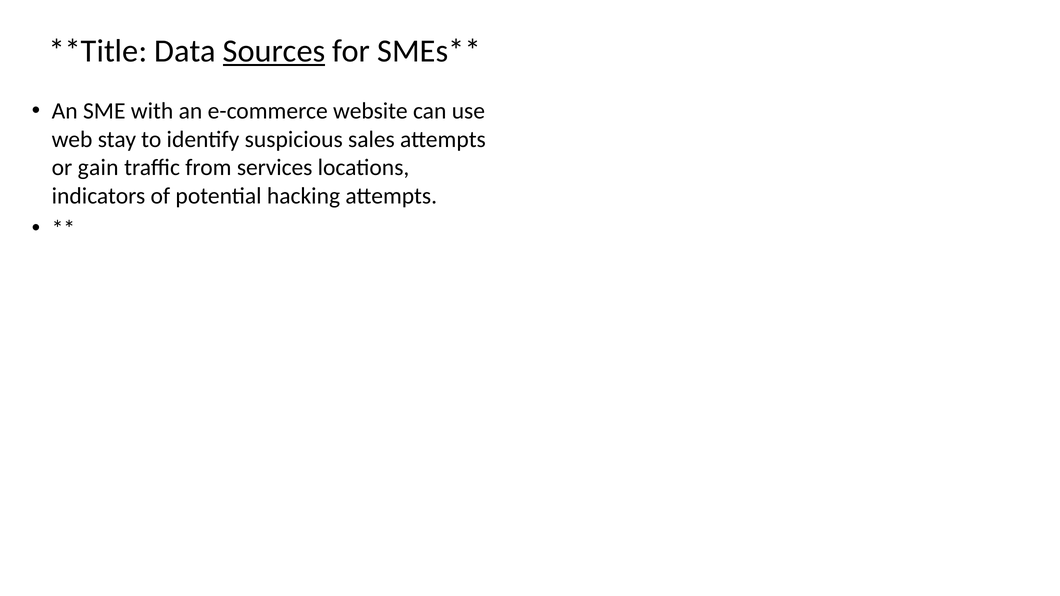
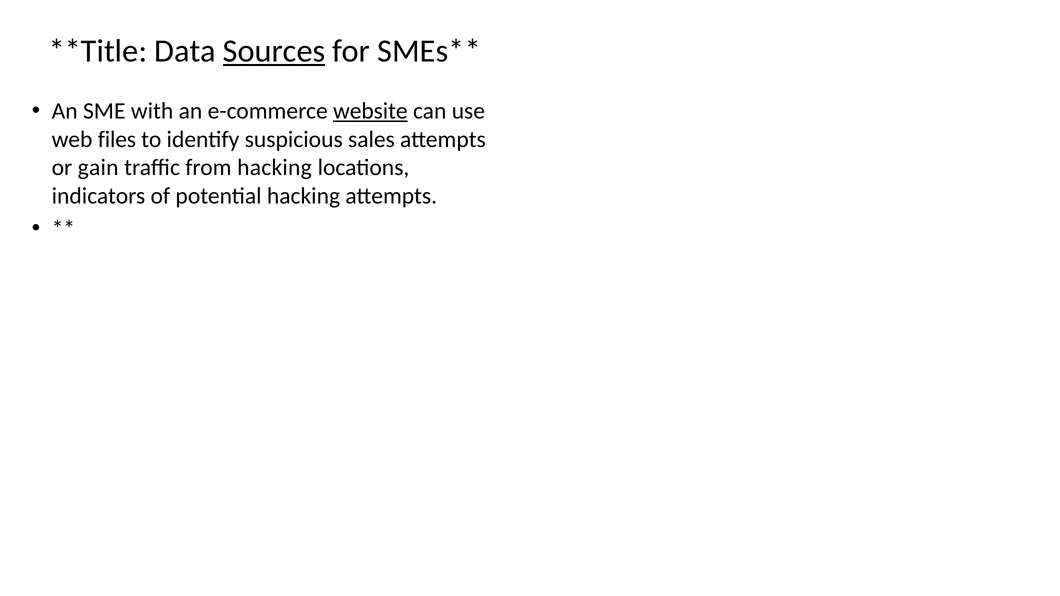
website underline: none -> present (370, 111)
stay: stay -> files (117, 139)
from services: services -> hacking (274, 168)
